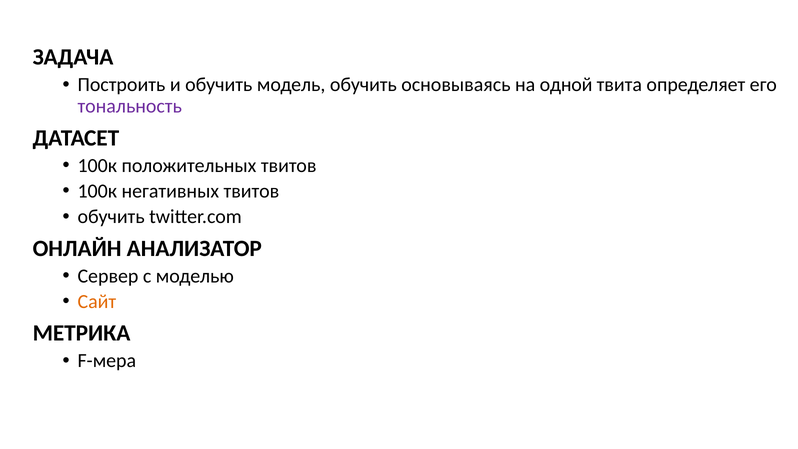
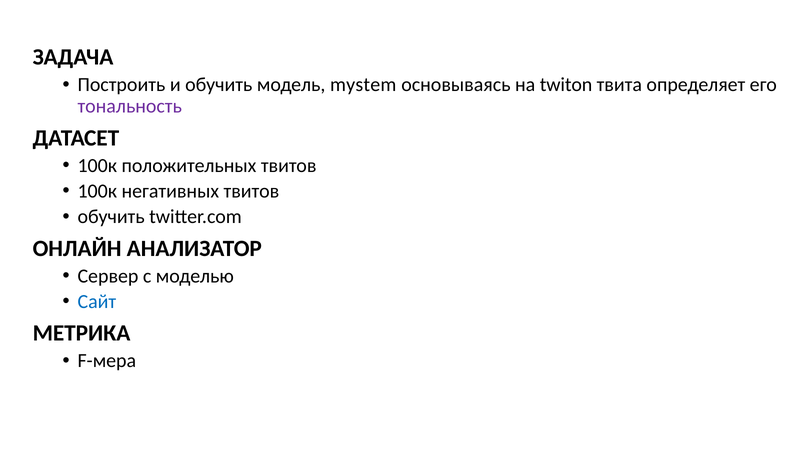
модель обучить: обучить -> mystem (363, 85)
одной: одной -> twiton (566, 85)
Сайт colour: orange -> blue (97, 302)
